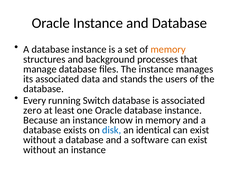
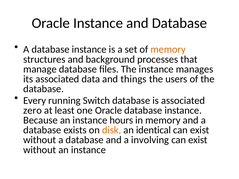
stands: stands -> things (134, 79)
know: know -> hours (121, 120)
disk colour: blue -> orange (112, 130)
software: software -> involving (150, 140)
